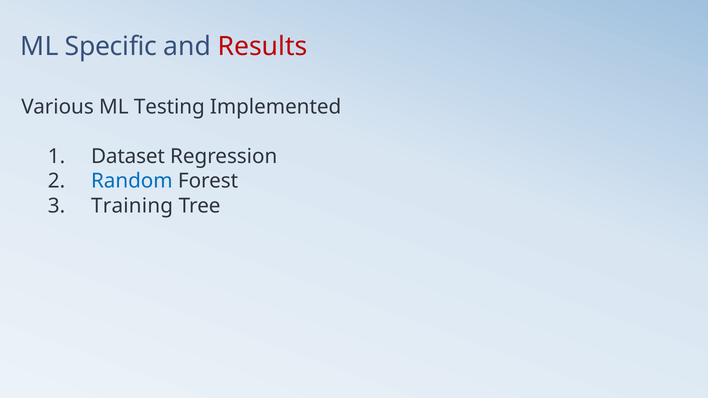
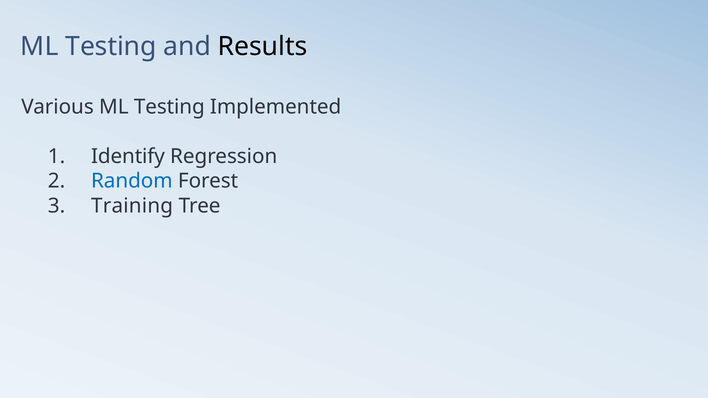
Specific: Specific -> Testing (111, 47)
Results colour: red -> black (263, 47)
Dataset: Dataset -> Identify (128, 156)
